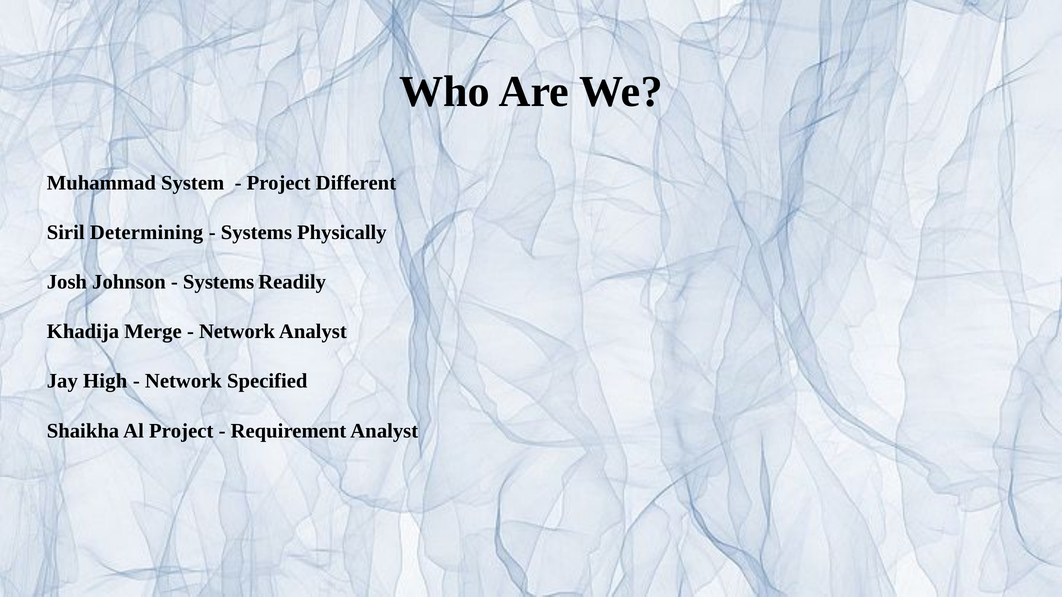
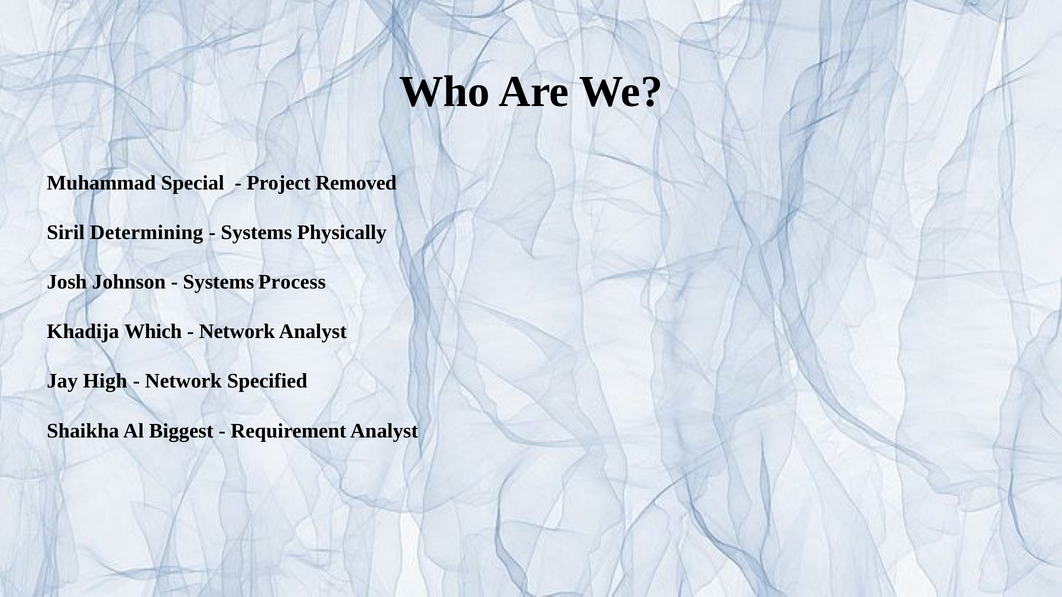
System: System -> Special (193, 183)
Different: Different -> Removed (356, 183)
Readily: Readily -> Process (292, 282)
Merge: Merge -> Which (153, 332)
Al Project: Project -> Biggest (181, 431)
